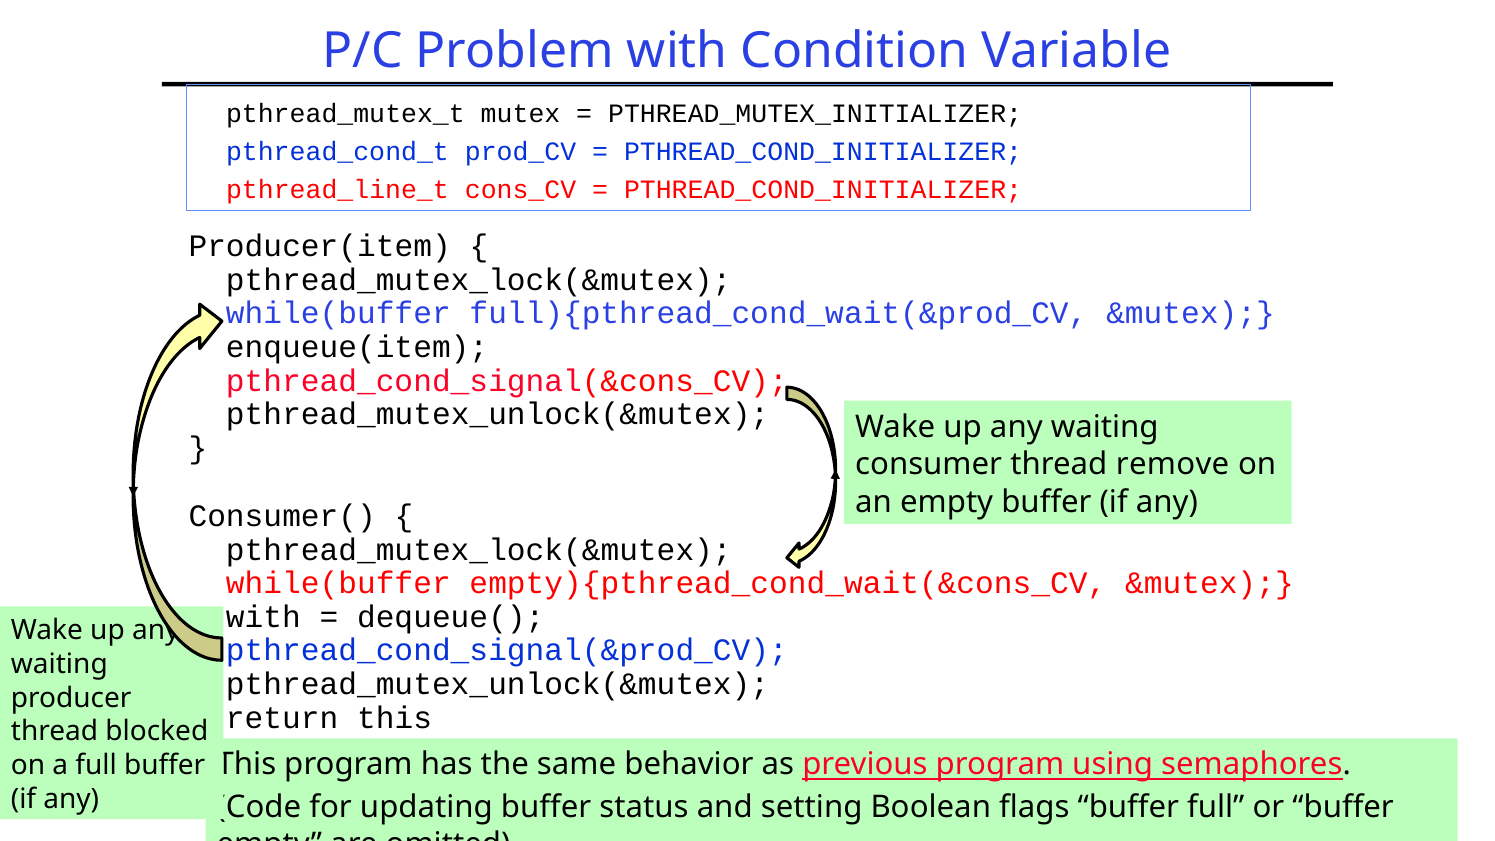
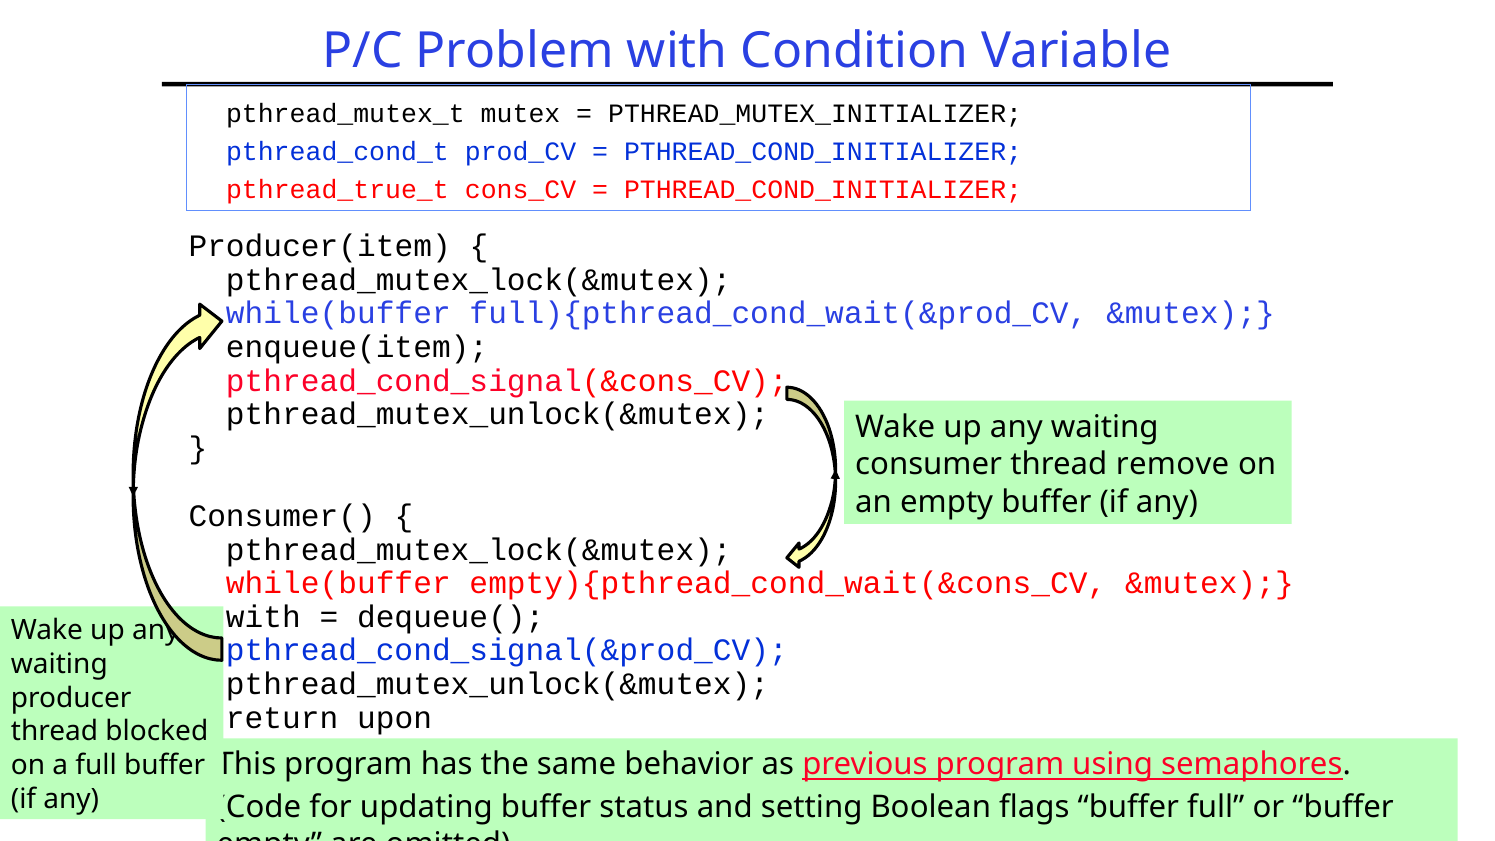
pthread_line_t: pthread_line_t -> pthread_true_t (337, 190)
return this: this -> upon (395, 718)
